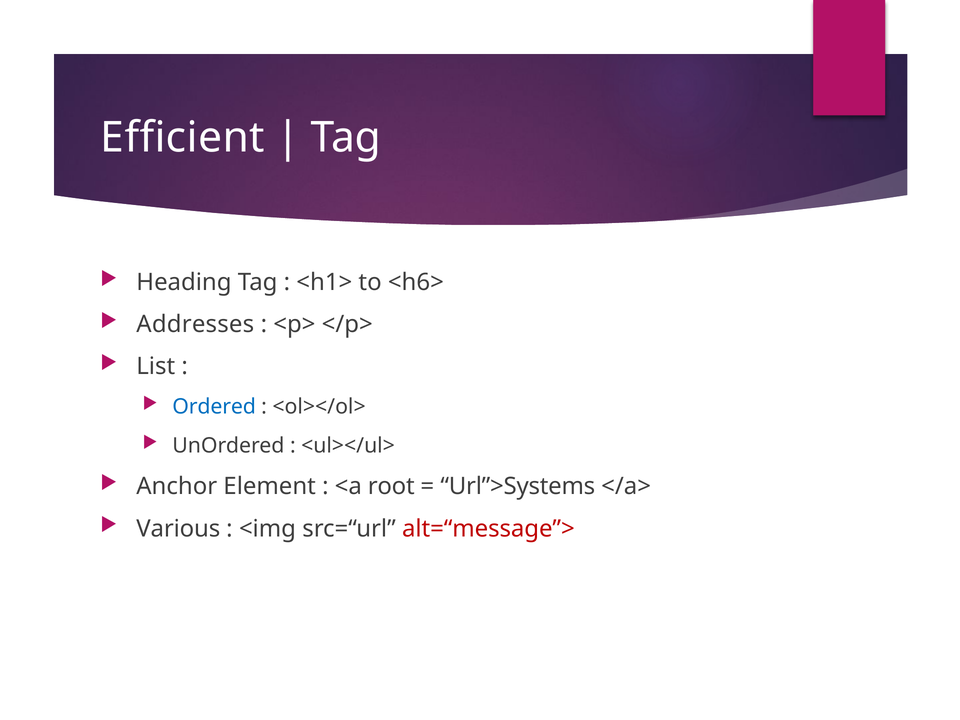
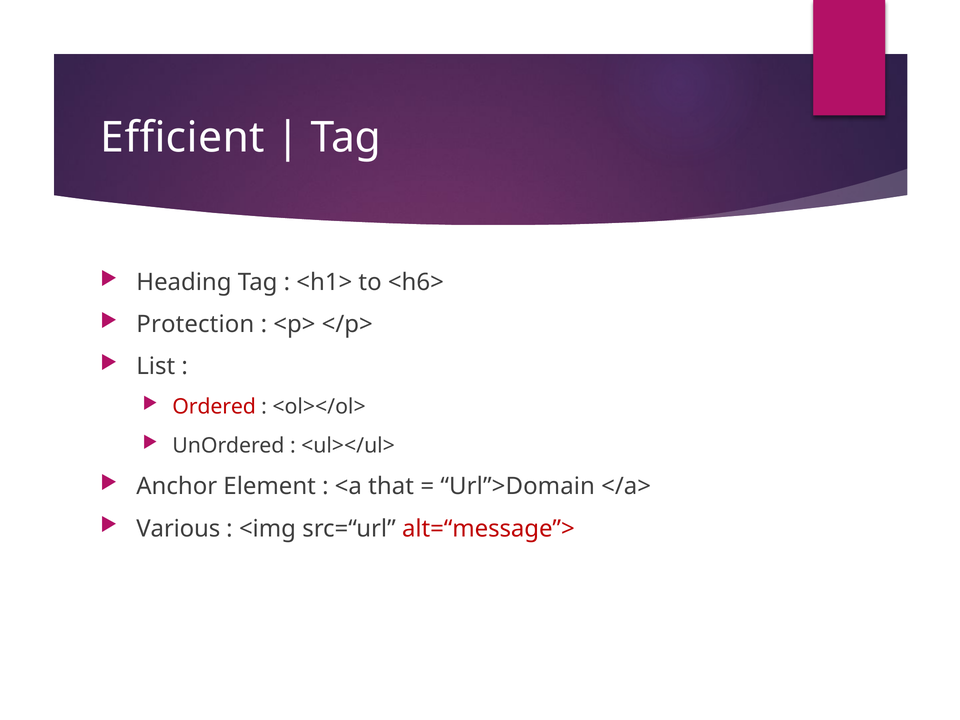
Addresses: Addresses -> Protection (195, 324)
Ordered colour: blue -> red (214, 407)
root: root -> that (391, 486)
Url”>Systems: Url”>Systems -> Url”>Domain (518, 486)
